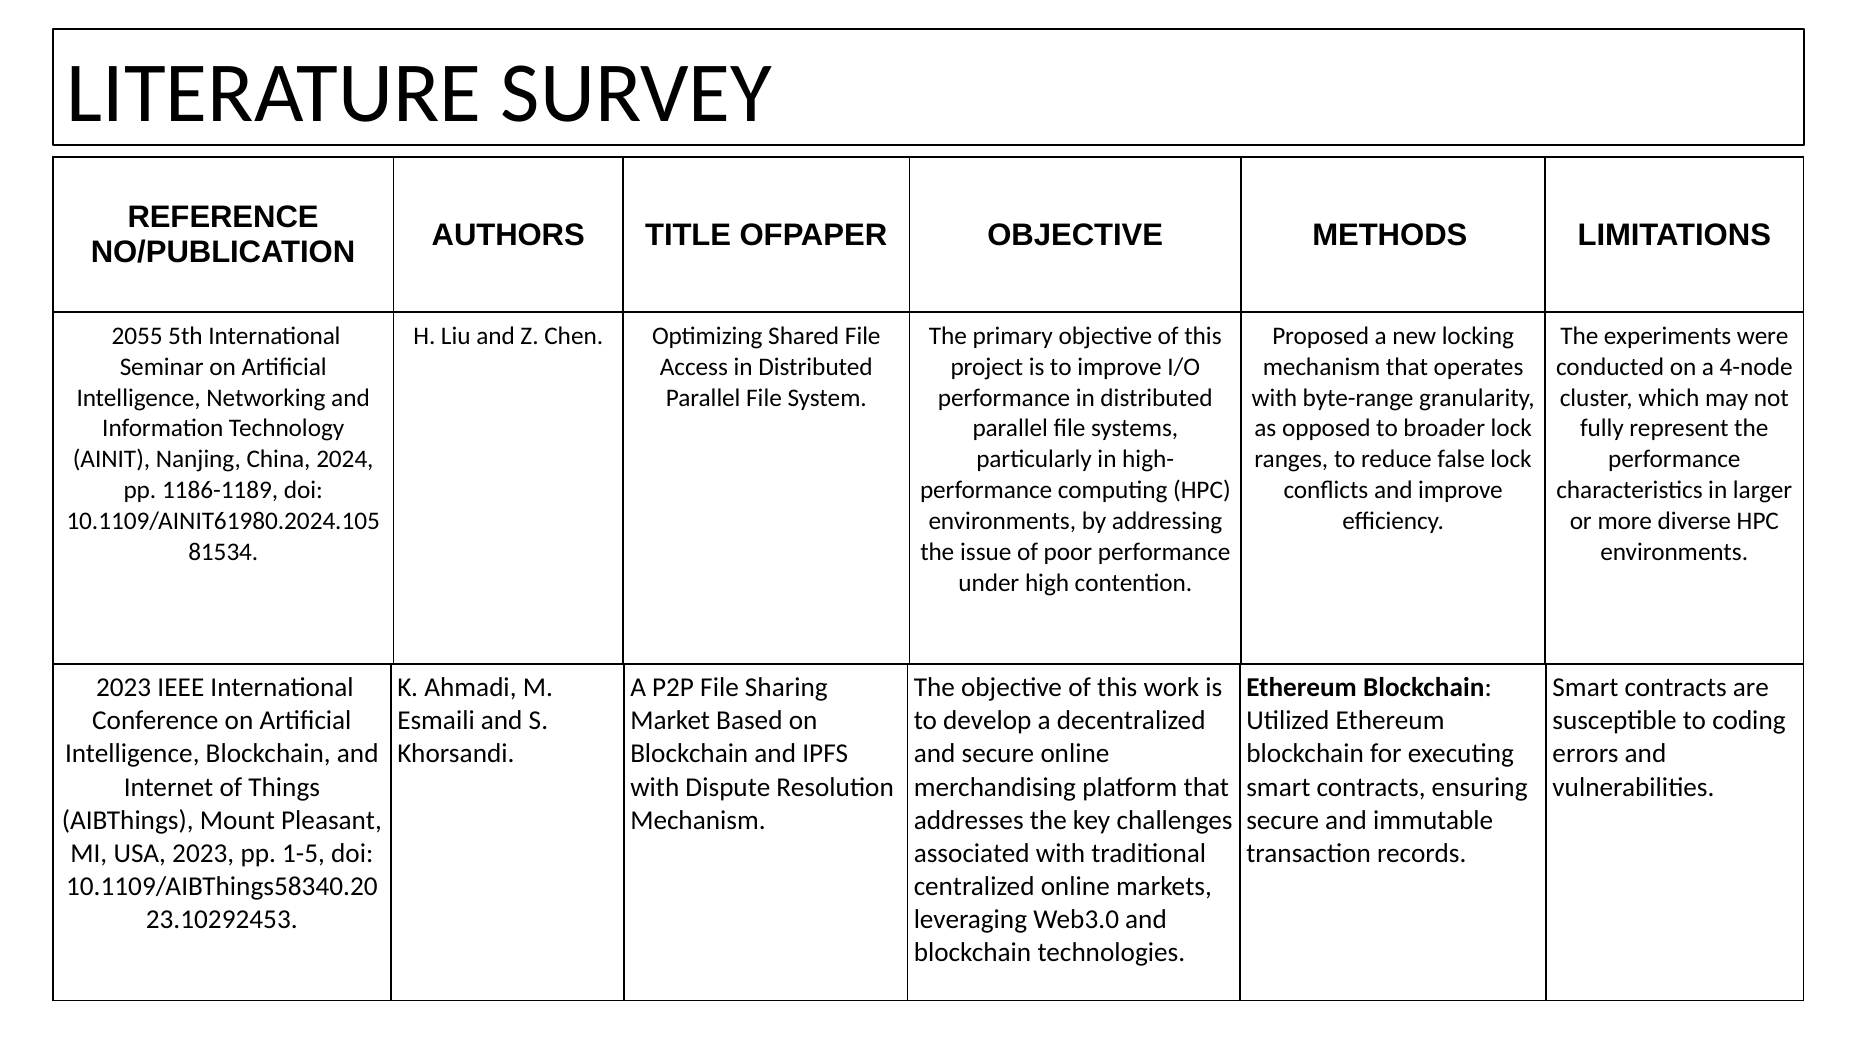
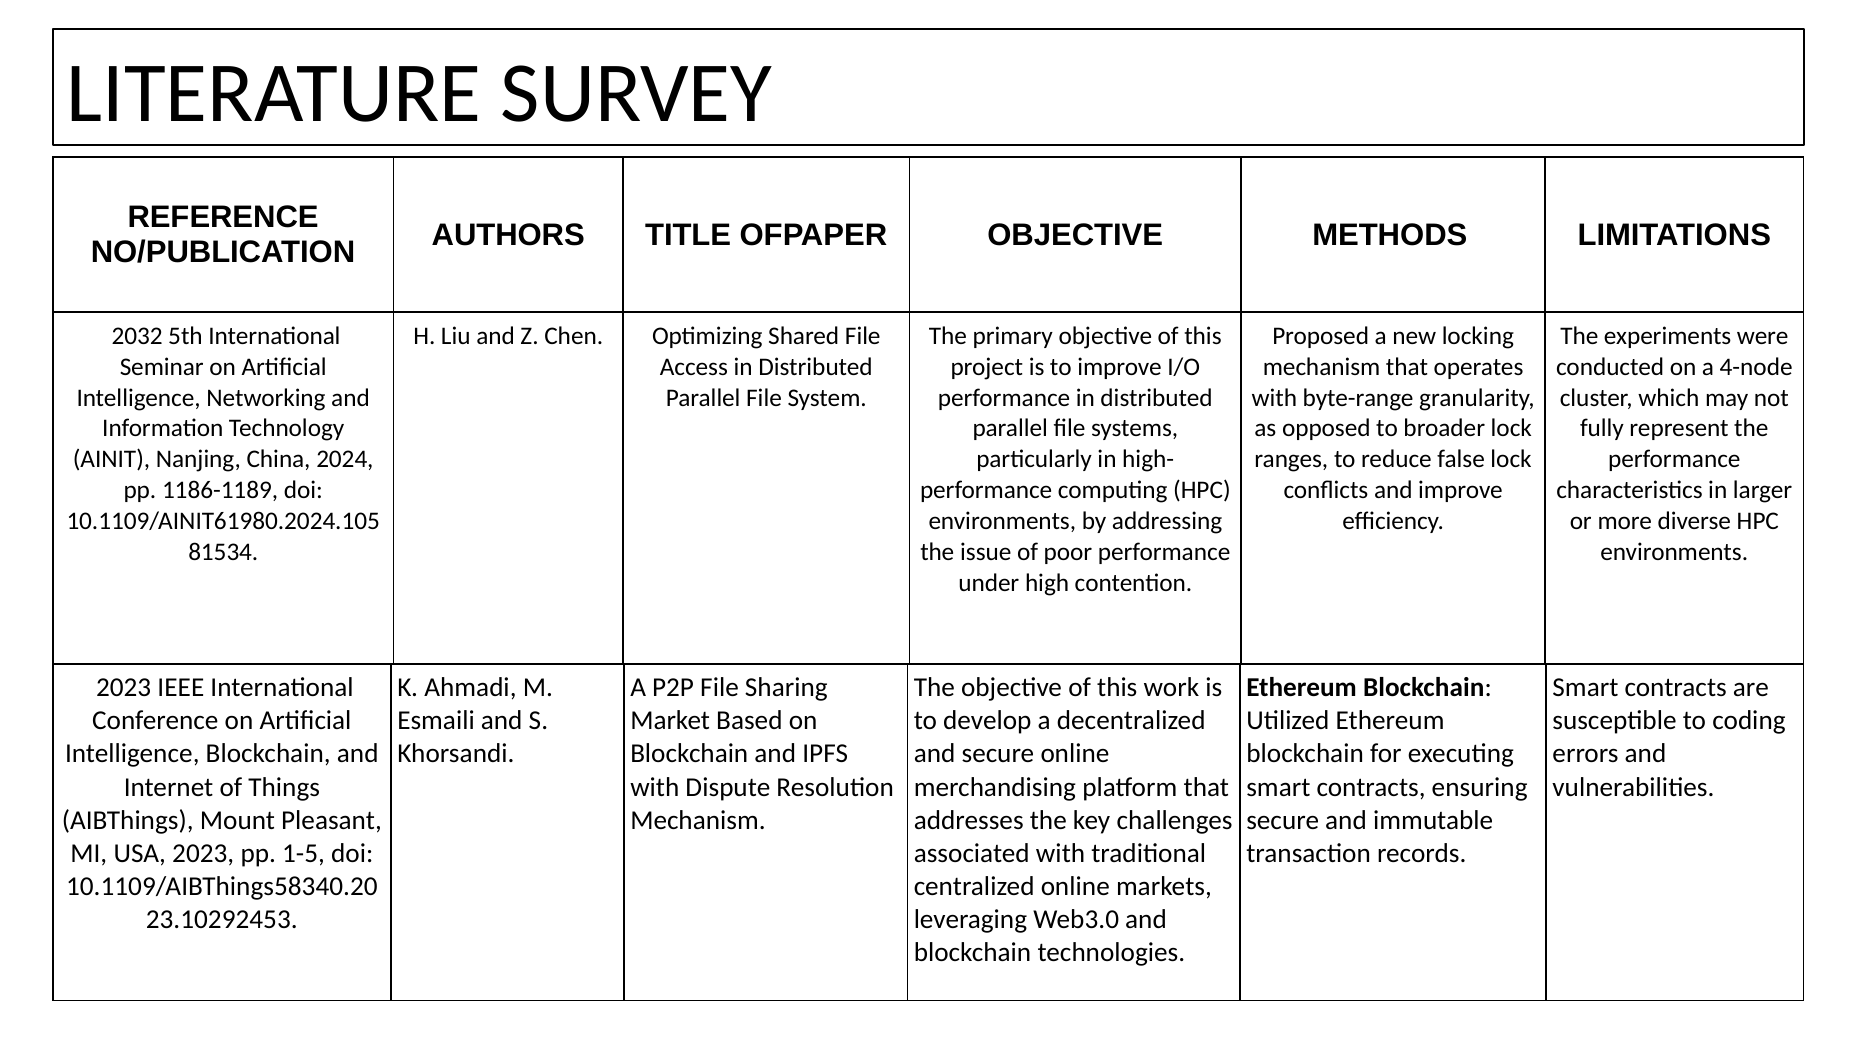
2055: 2055 -> 2032 (137, 336)
